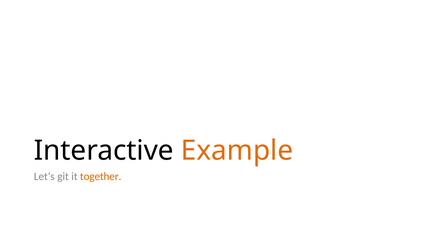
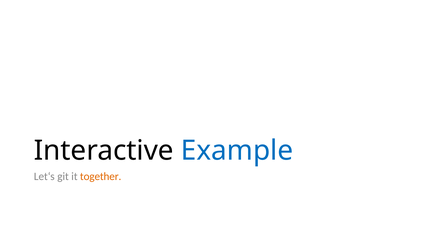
Example colour: orange -> blue (237, 150)
